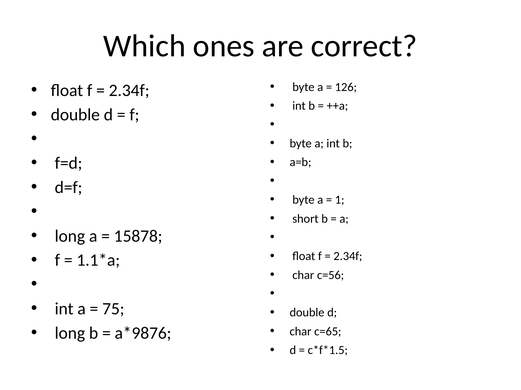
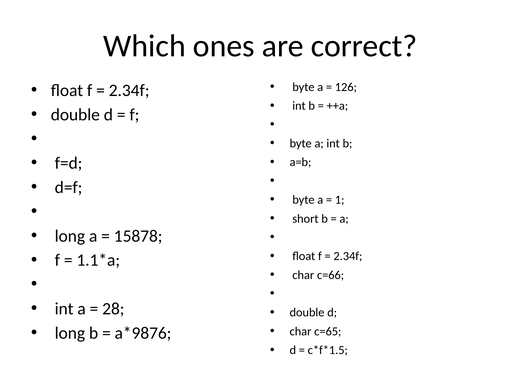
c=56: c=56 -> c=66 (331, 276)
75: 75 -> 28 (113, 309)
